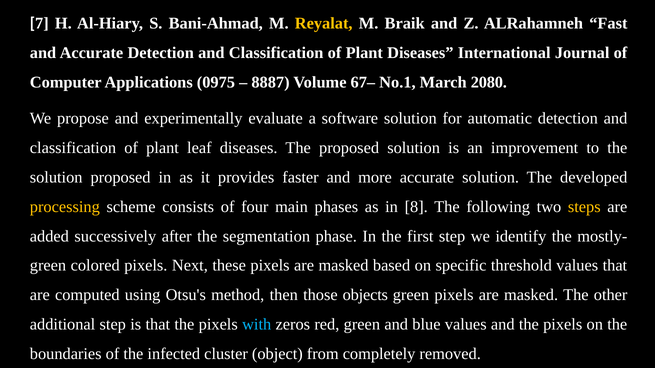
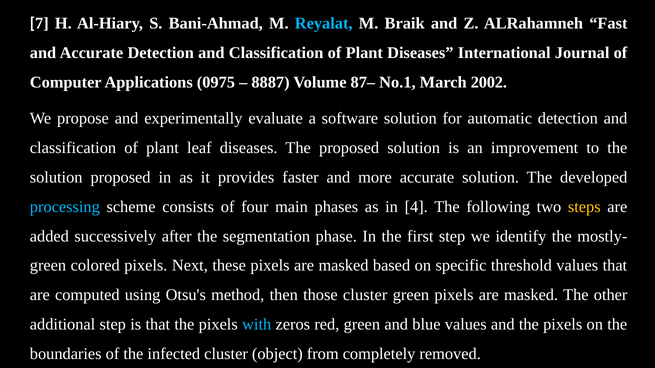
Reyalat colour: yellow -> light blue (324, 23)
67–: 67– -> 87– (363, 82)
2080: 2080 -> 2002 (489, 82)
processing colour: yellow -> light blue (65, 207)
8: 8 -> 4 (416, 207)
those objects: objects -> cluster (365, 295)
